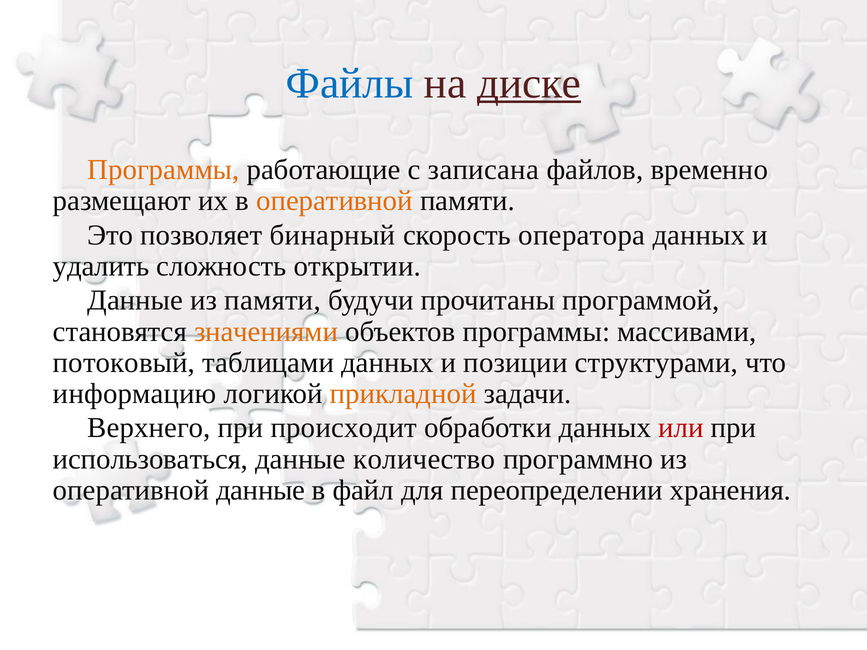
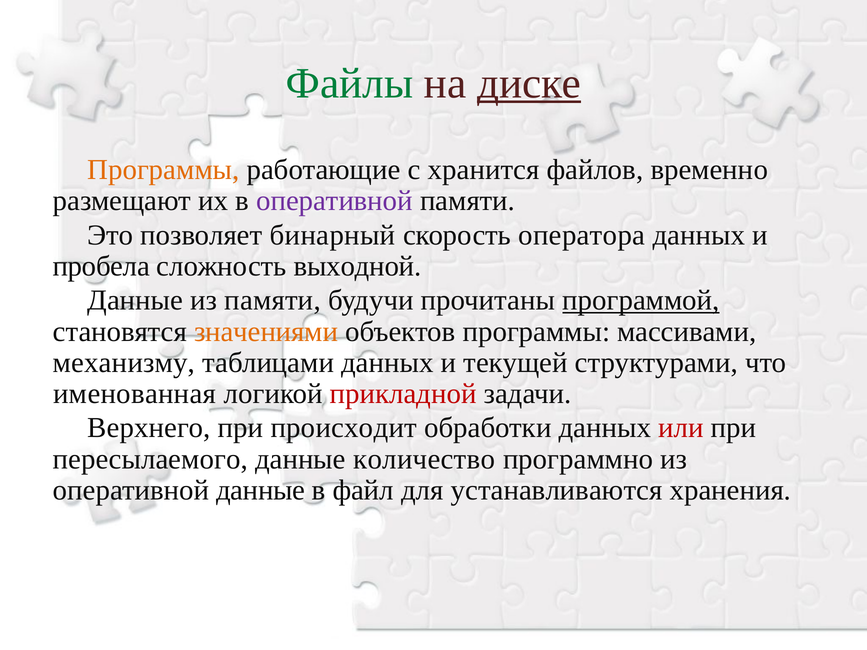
Файлы colour: blue -> green (350, 83)
записана: записана -> хранится (484, 170)
оперативной colour: orange -> purple (335, 201)
удалить: удалить -> пробела (101, 266)
открытии: открытии -> выходной (358, 266)
программой underline: none -> present (641, 300)
потоковый: потоковый -> механизму (124, 363)
позиции: позиции -> текущей (516, 363)
информацию: информацию -> именованная (135, 394)
прикладной colour: orange -> red (403, 394)
использоваться: использоваться -> пересылаемого (150, 459)
переопределении: переопределении -> устанавливаются (557, 491)
